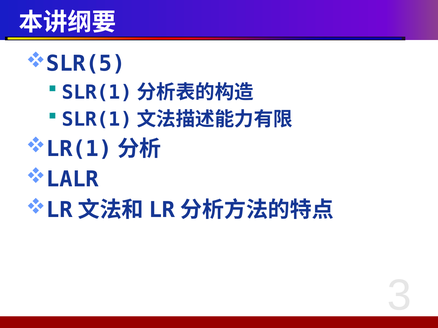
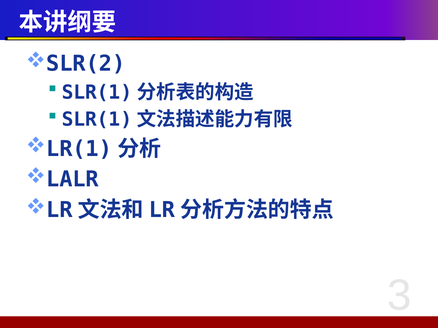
SLR(5: SLR(5 -> SLR(2 (86, 64)
